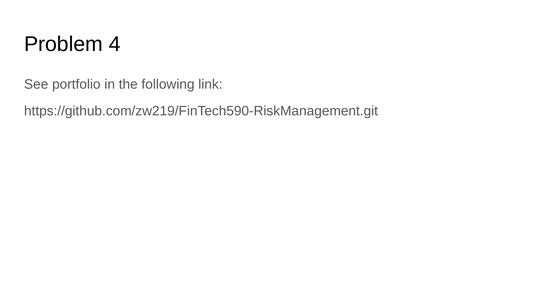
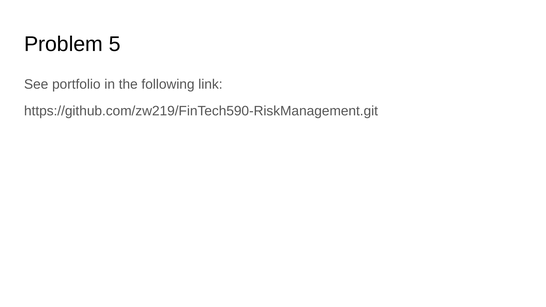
4: 4 -> 5 (115, 44)
